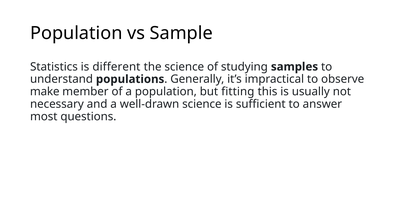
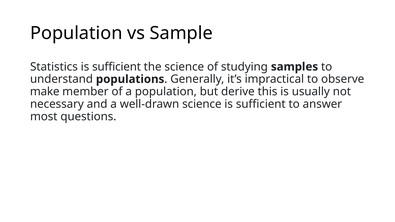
Statistics is different: different -> sufficient (117, 67)
fitting: fitting -> derive (238, 92)
